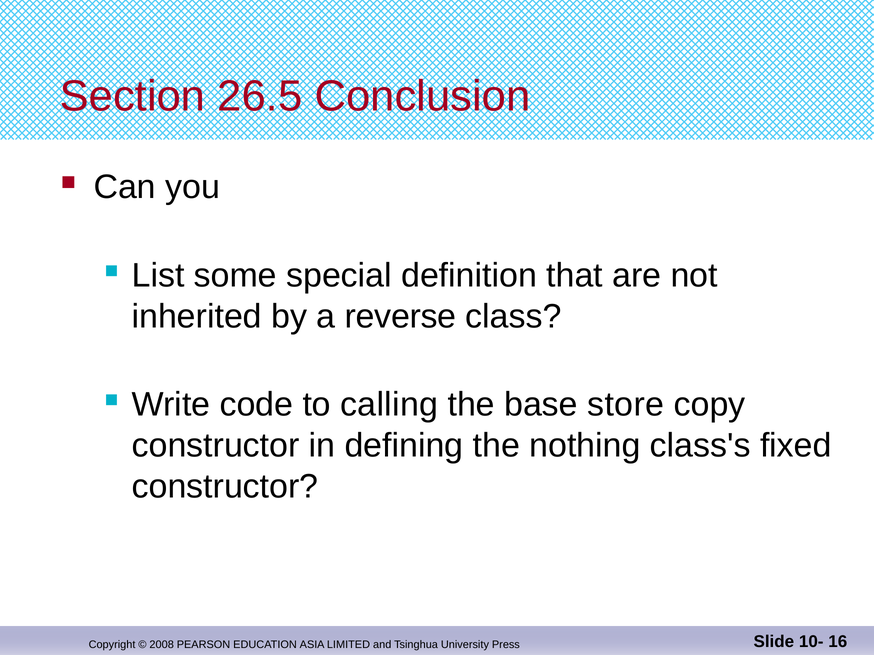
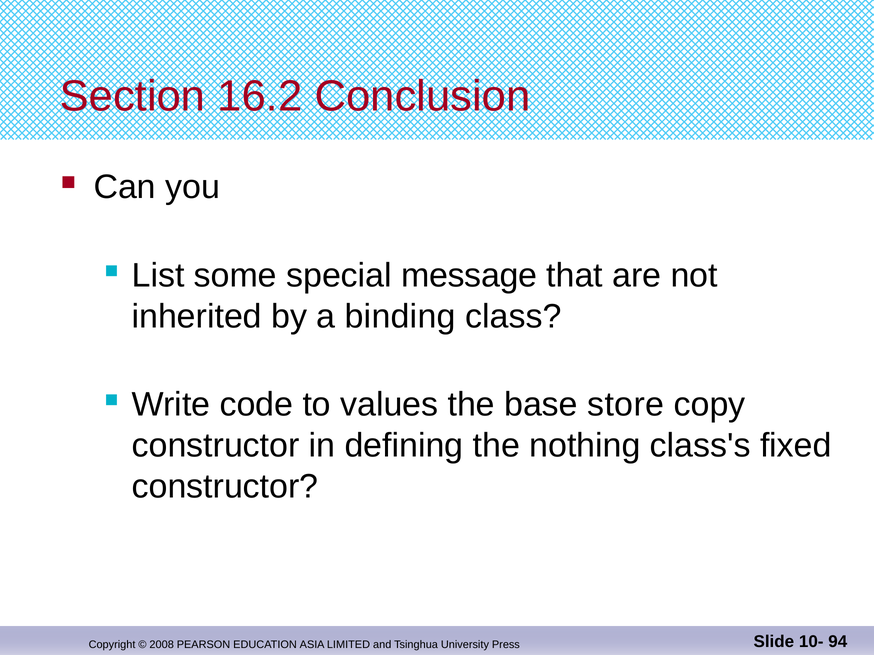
26.5: 26.5 -> 16.2 (260, 96)
definition: definition -> message (469, 276)
reverse: reverse -> binding (400, 317)
calling: calling -> values (389, 405)
16: 16 -> 94 (838, 642)
